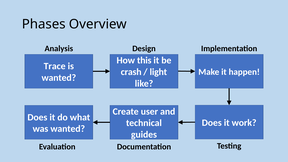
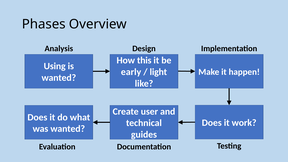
Trace: Trace -> Using (55, 66)
crash: crash -> early (131, 72)
